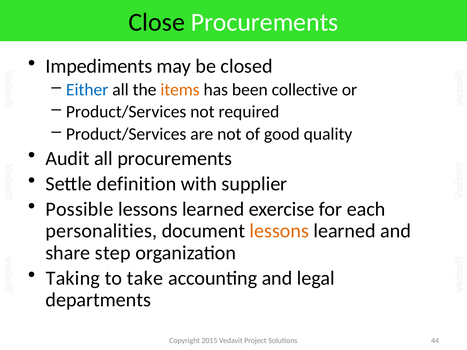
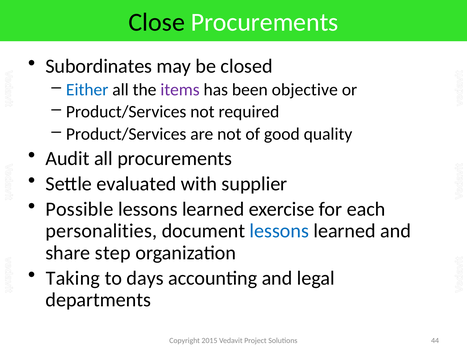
Impediments: Impediments -> Subordinates (99, 66)
items colour: orange -> purple (180, 90)
collective: collective -> objective (305, 90)
definition: definition -> evaluated (137, 184)
lessons colour: orange -> blue (279, 231)
take: take -> days (145, 278)
